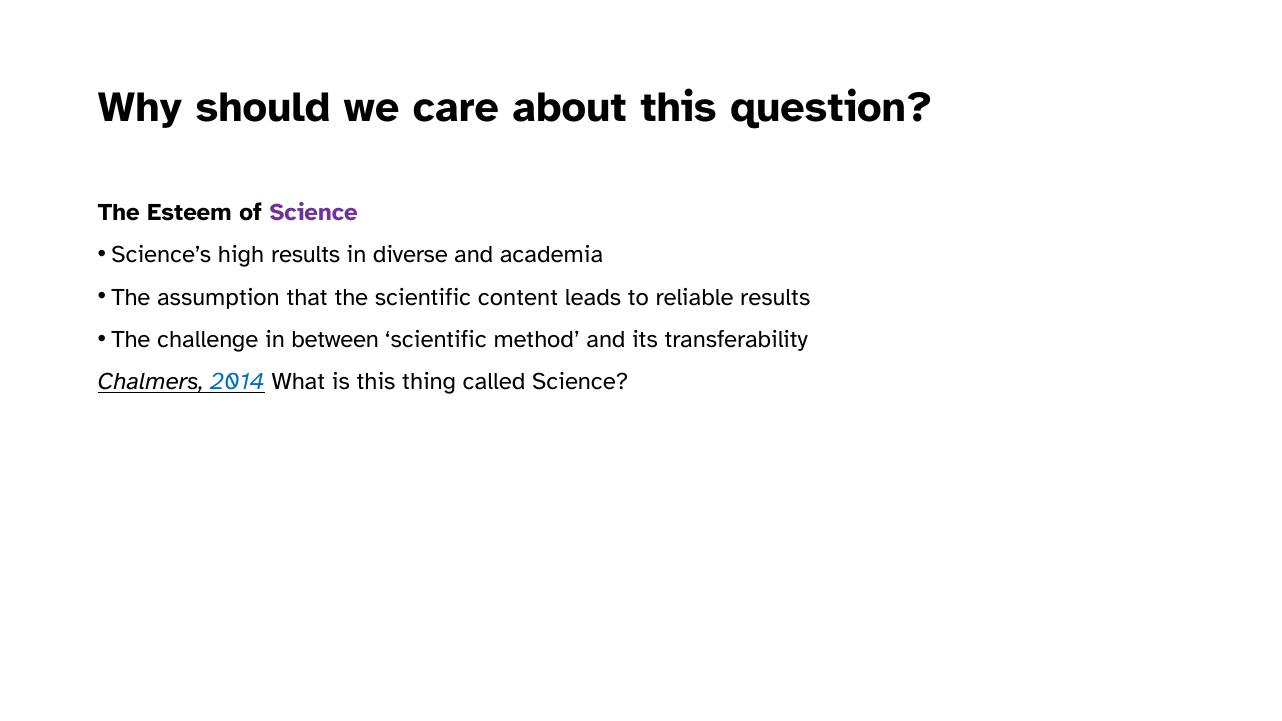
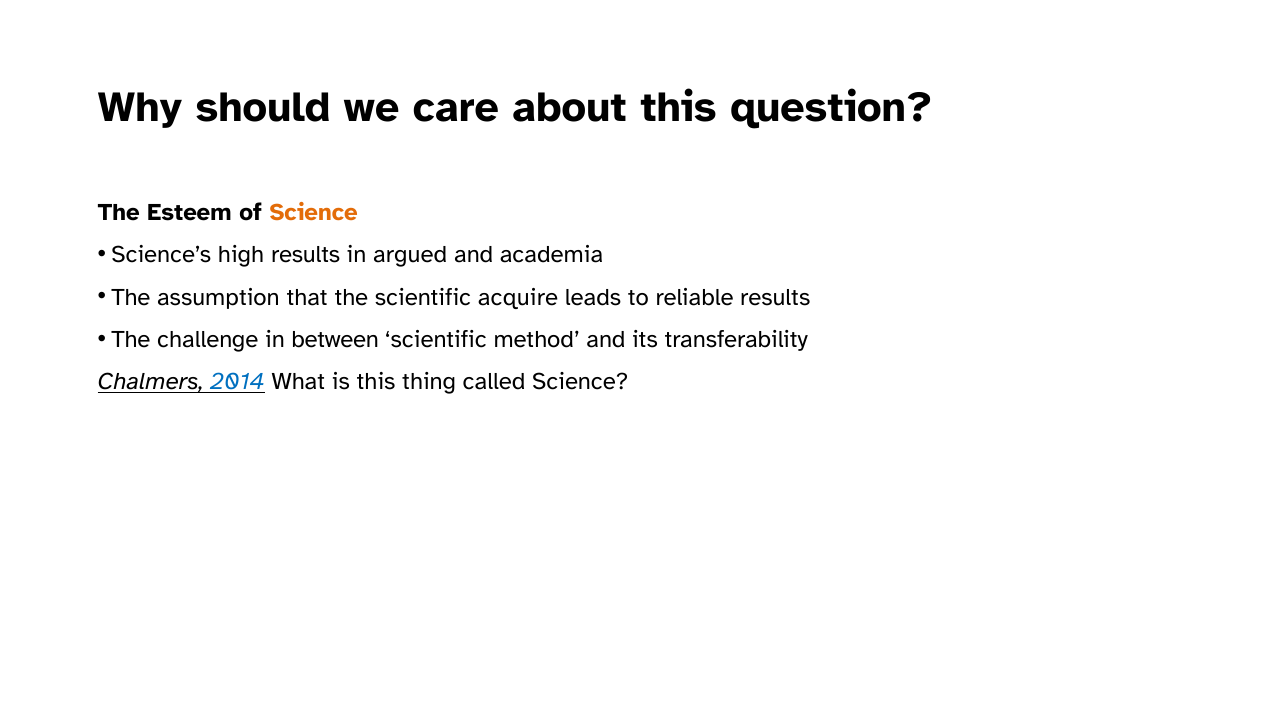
Science colour: purple -> orange (314, 213)
diverse: diverse -> argued (410, 255)
content: content -> acquire (518, 297)
